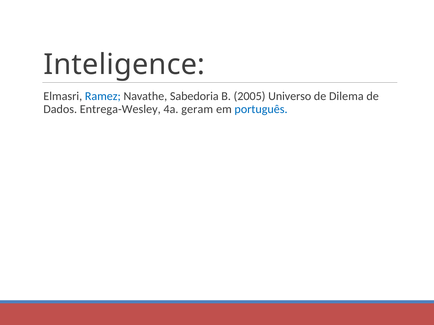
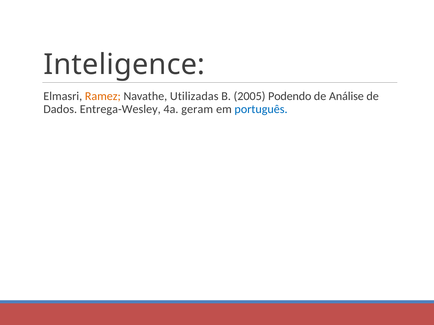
Ramez colour: blue -> orange (103, 96)
Sabedoria: Sabedoria -> Utilizadas (194, 96)
Universo: Universo -> Podendo (290, 96)
Dilema: Dilema -> Análise (346, 96)
